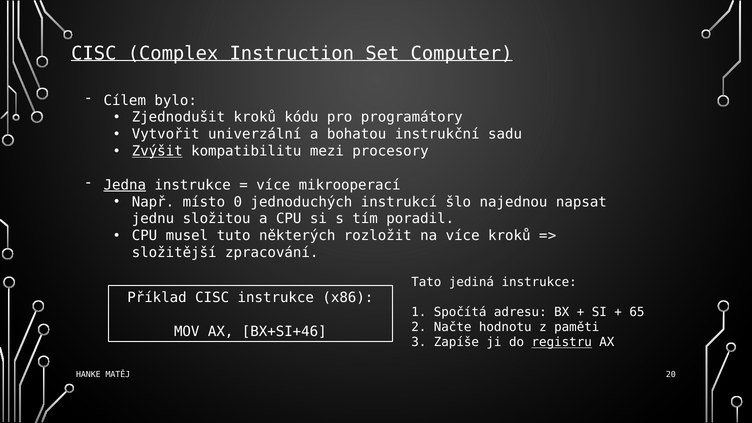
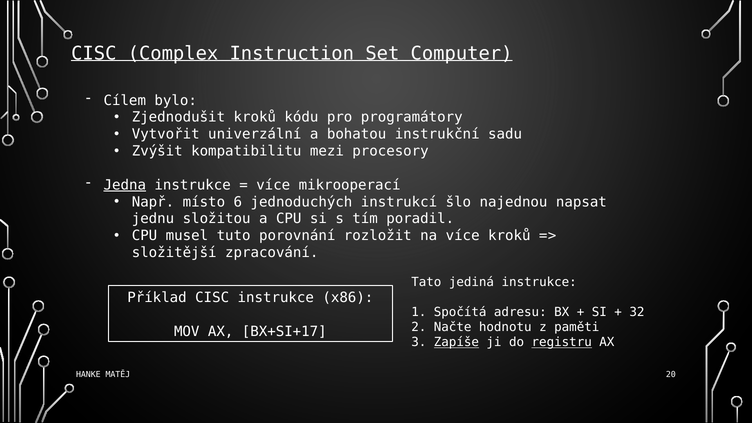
Zvýšit underline: present -> none (157, 151)
0: 0 -> 6 (238, 202)
některých: některých -> porovnání (297, 236)
65: 65 -> 32 (637, 312)
BX+SI+46: BX+SI+46 -> BX+SI+17 (284, 331)
Zapíše underline: none -> present (456, 342)
